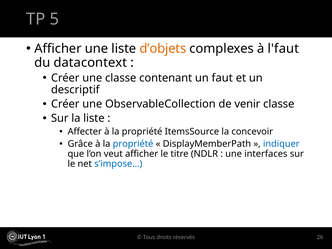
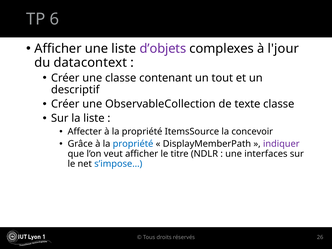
5: 5 -> 6 (54, 19)
d’objets colour: orange -> purple (163, 49)
l'faut: l'faut -> l'jour (283, 49)
faut: faut -> tout (222, 78)
venir: venir -> texte (247, 104)
indiquer colour: blue -> purple (281, 144)
